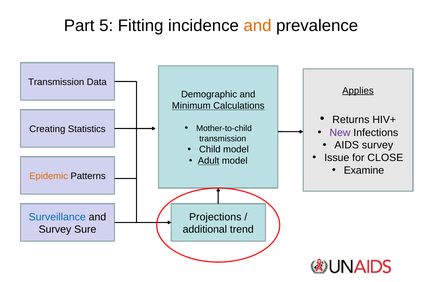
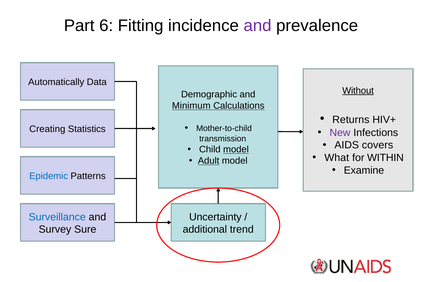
5: 5 -> 6 (106, 26)
and colour: orange -> purple (258, 26)
Transmission: Transmission -> Automatically (56, 82)
Applies: Applies -> Without (358, 91)
AIDS survey: survey -> covers (378, 146)
model underline: none -> present (236, 150)
Issue: Issue -> What (337, 158)
CLOSE: CLOSE -> WITHIN (385, 158)
Epidemic colour: orange -> blue (49, 177)
Projections: Projections -> Uncertainty (215, 217)
